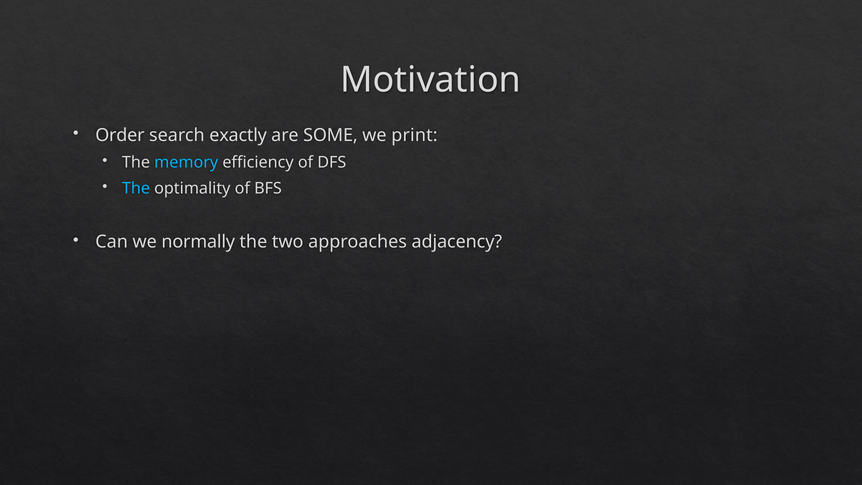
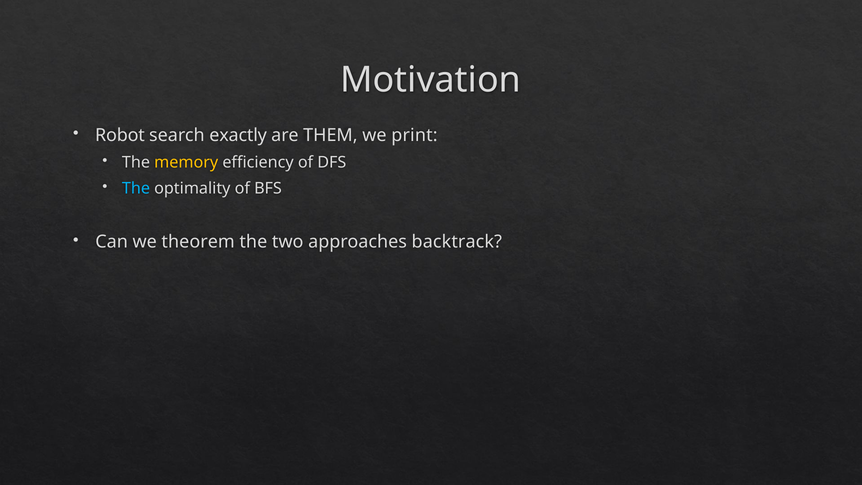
Order: Order -> Robot (120, 135)
SOME: SOME -> THEM (330, 135)
memory colour: light blue -> yellow (186, 162)
normally: normally -> theorem (198, 242)
adjacency: adjacency -> backtrack (457, 242)
